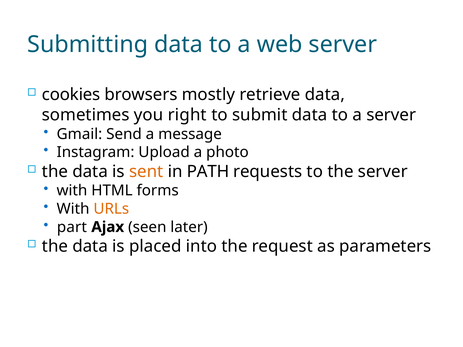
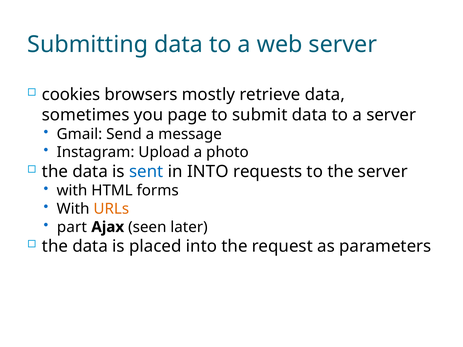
right: right -> page (187, 115)
sent colour: orange -> blue (146, 172)
in PATH: PATH -> INTO (208, 172)
